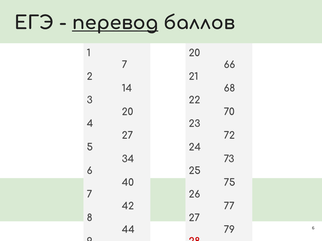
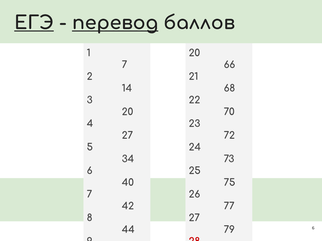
ЕГЭ underline: none -> present (34, 23)
